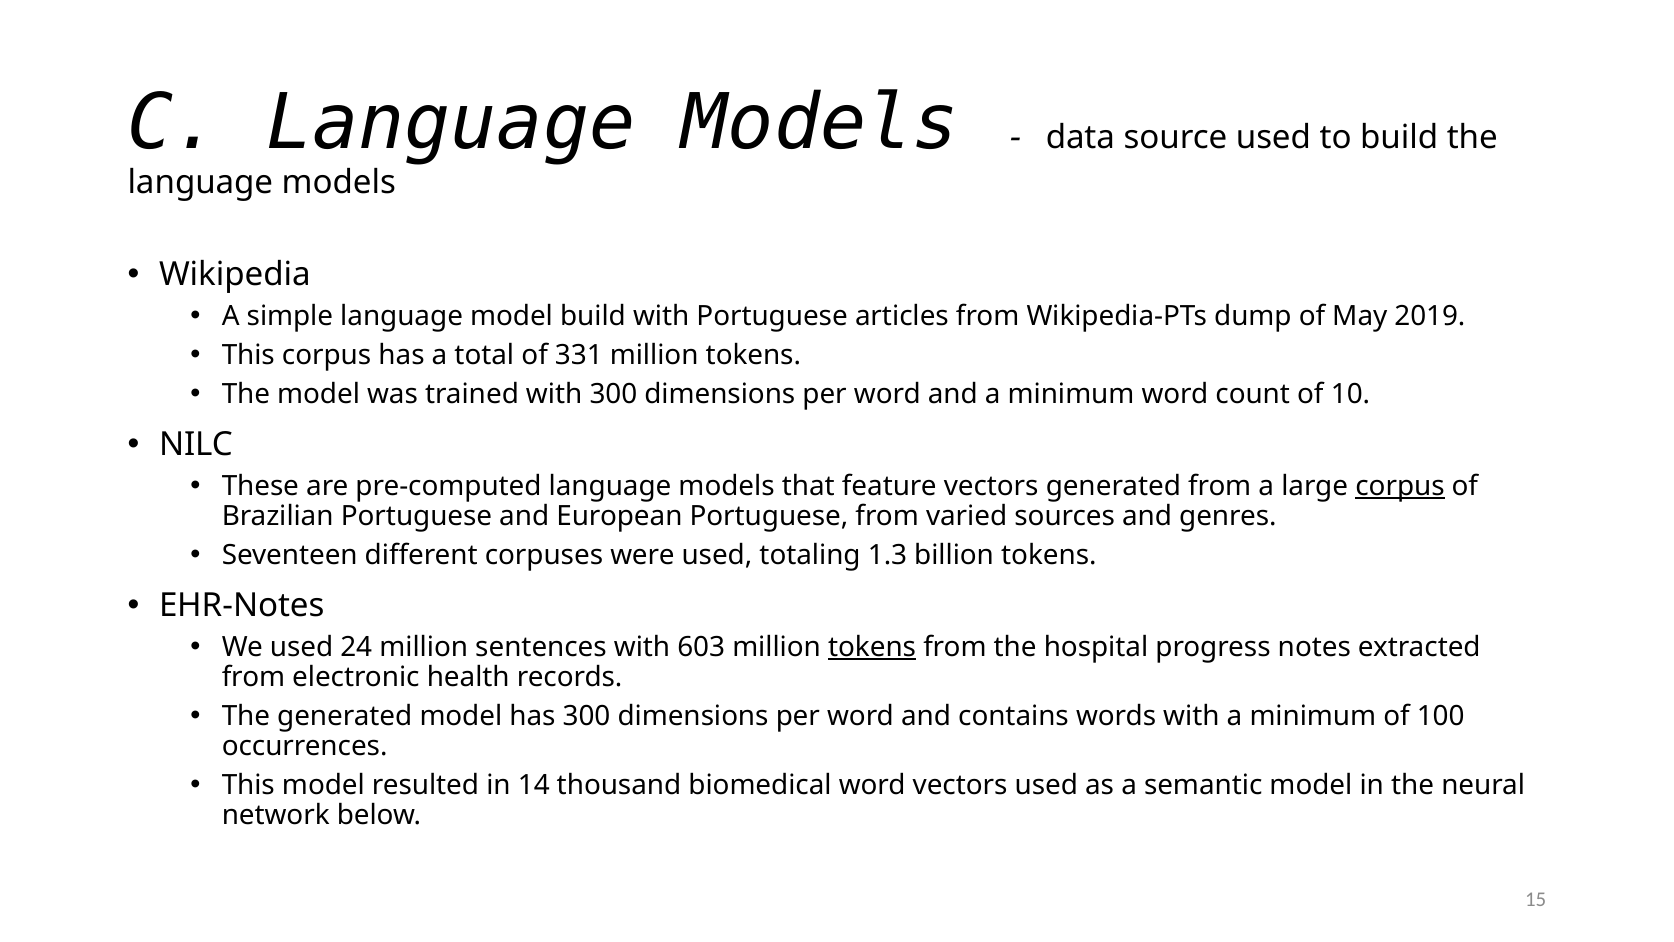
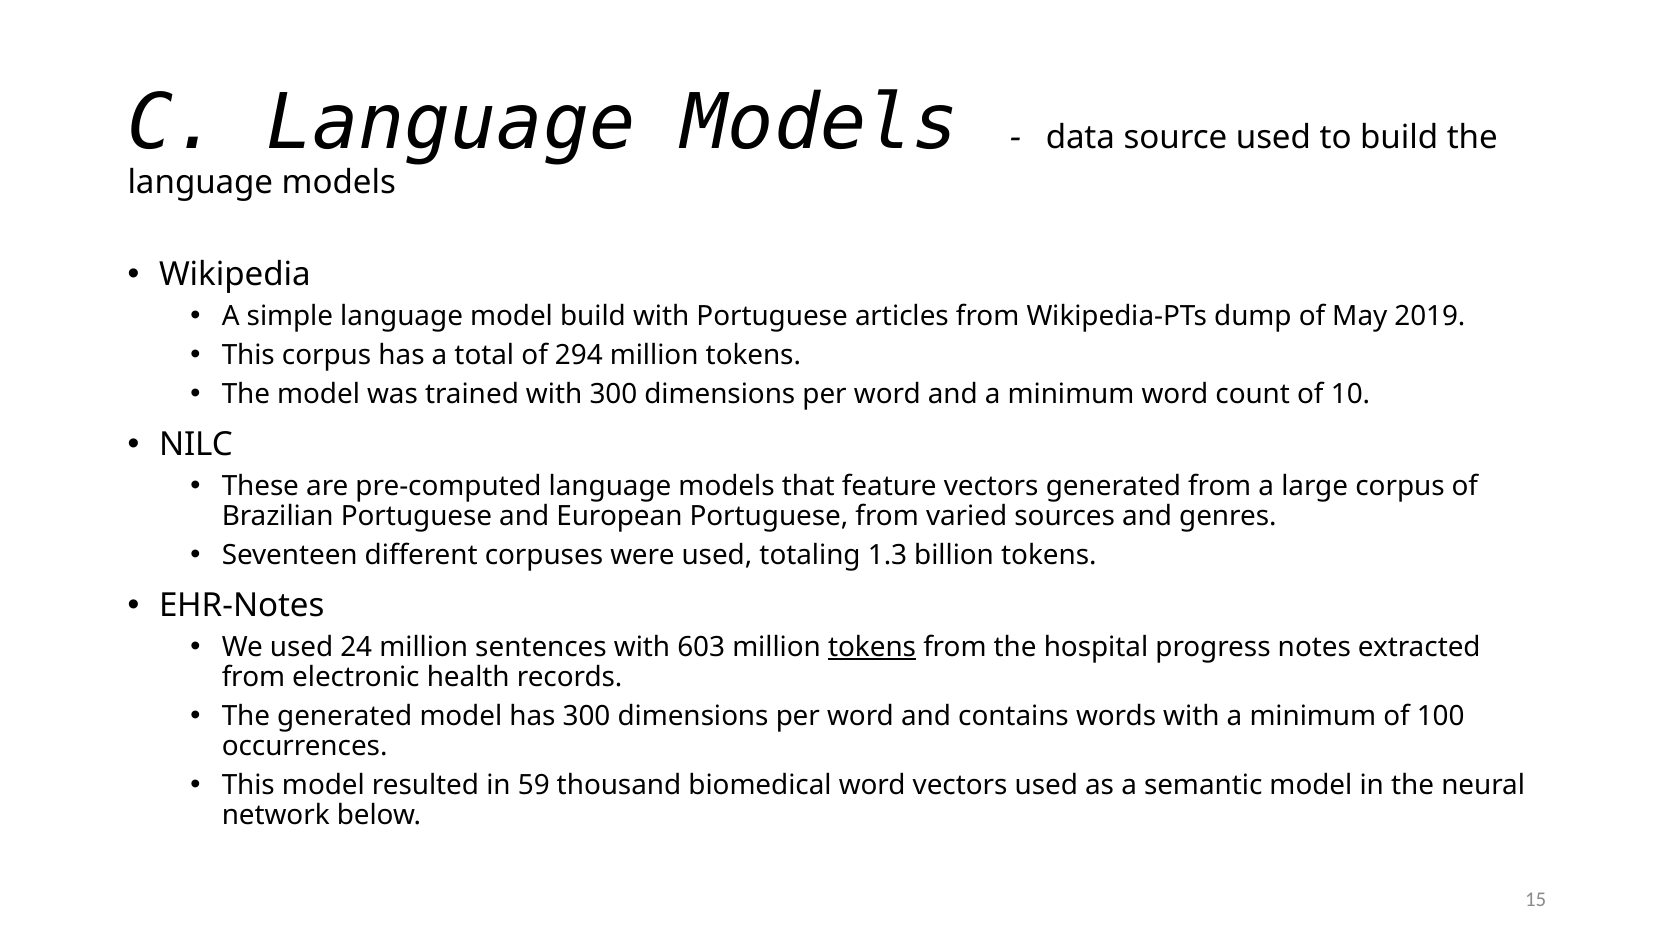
331: 331 -> 294 (579, 355)
corpus underline: present -> none (1400, 486)
14: 14 -> 59 (534, 785)
